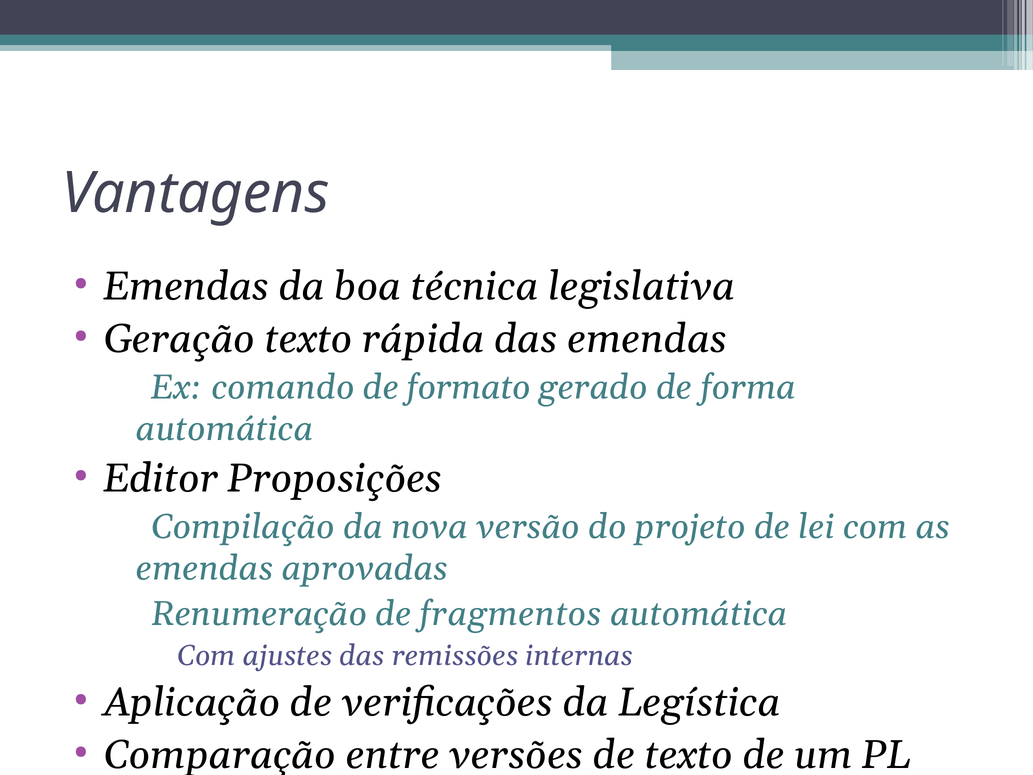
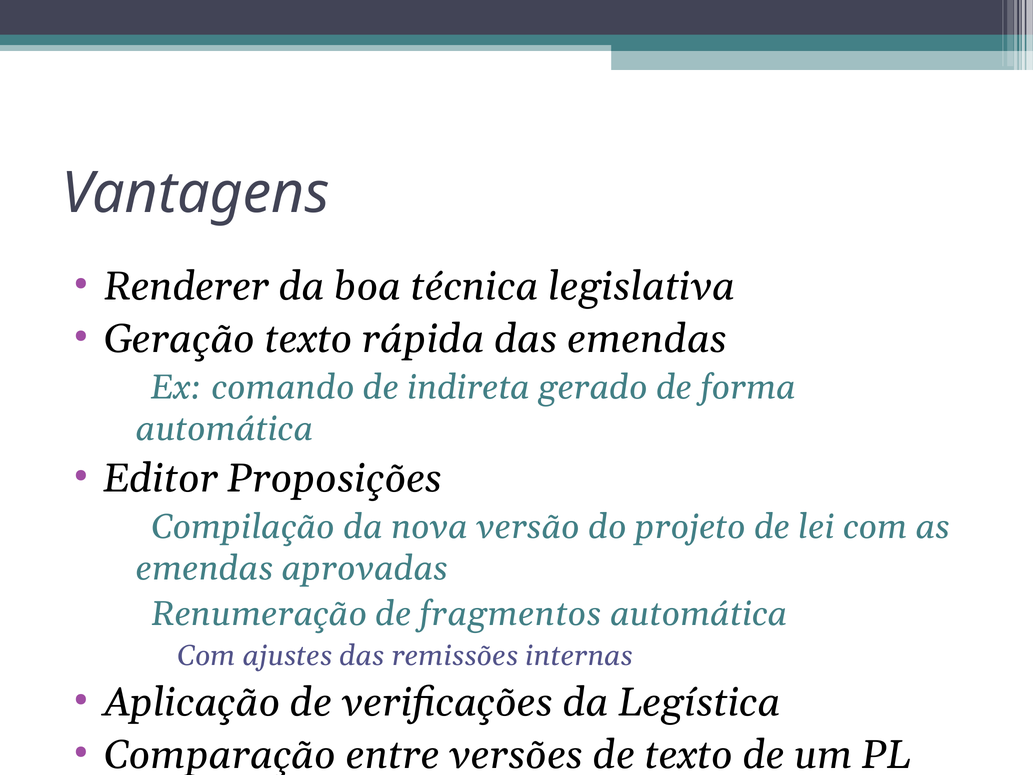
Emendas: Emendas -> Renderer (186, 286)
formato: formato -> indireta (469, 387)
